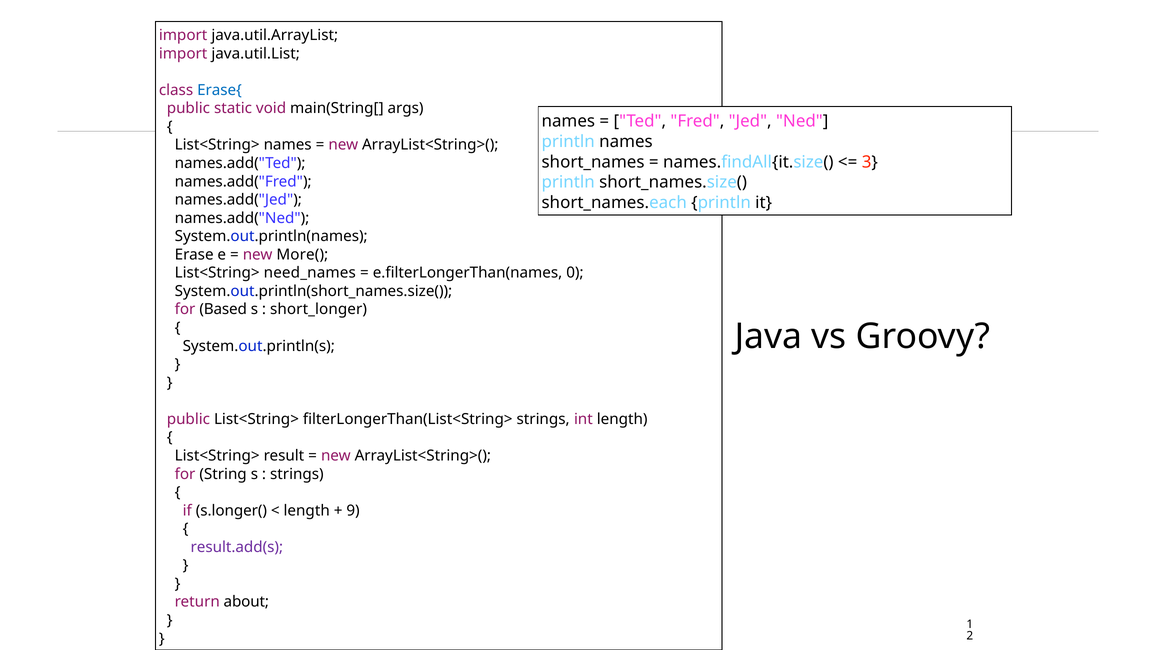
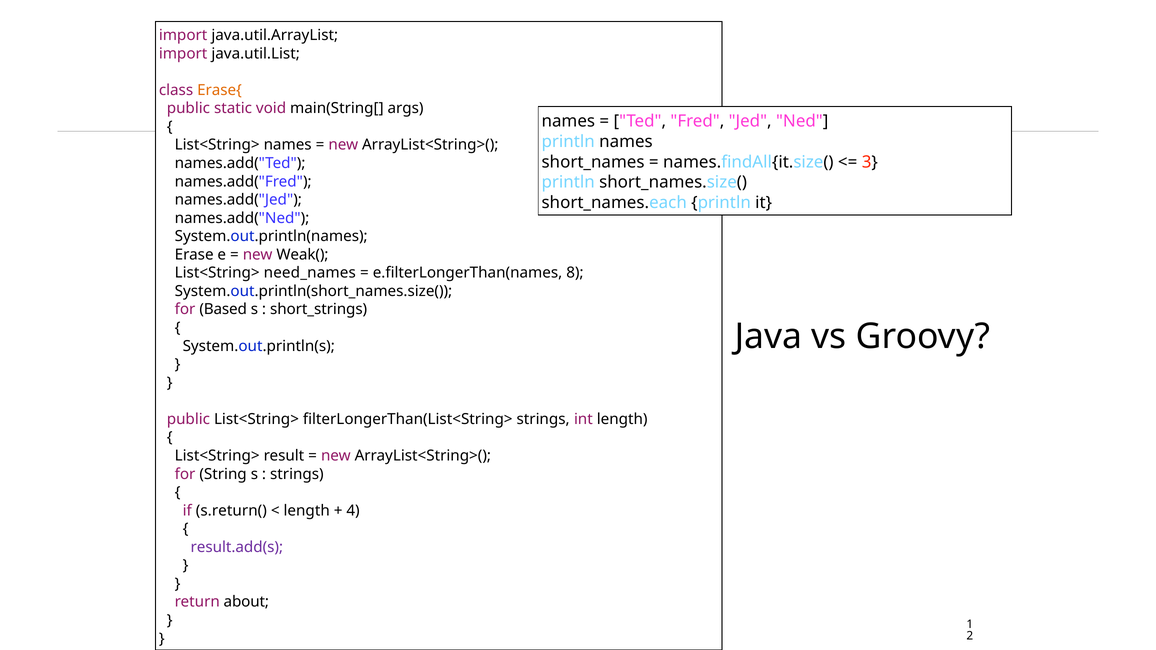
Erase{ colour: blue -> orange (220, 90)
More(: More( -> Weak( (302, 255)
0: 0 -> 8 (575, 273)
short_longer: short_longer -> short_strings (319, 310)
s.longer(: s.longer( -> s.return( (231, 511)
9: 9 -> 4 (353, 511)
